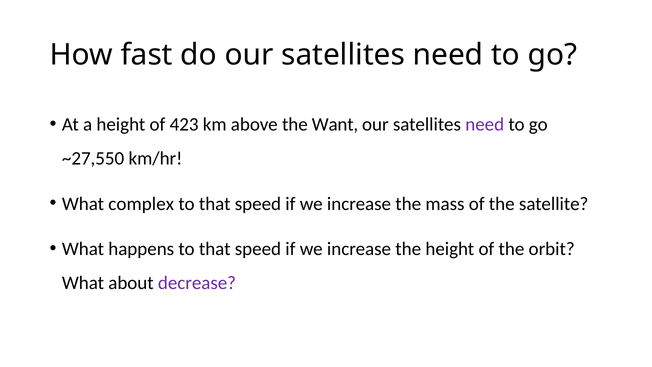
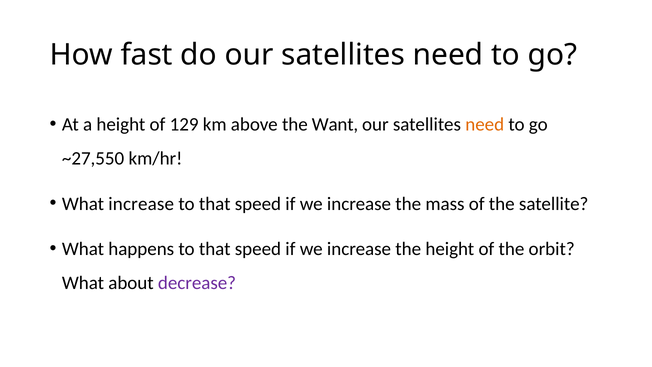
423: 423 -> 129 (184, 124)
need colour: purple -> orange (485, 124)
What complex: complex -> increase (141, 204)
